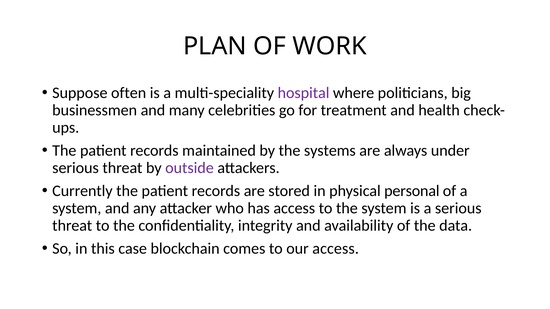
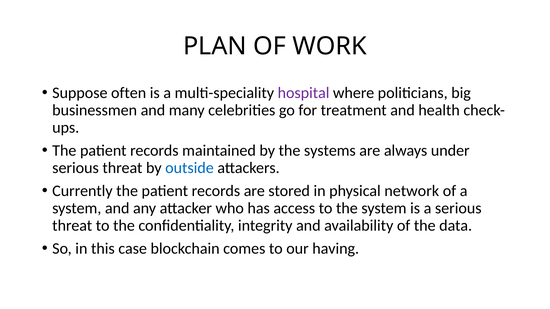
outside colour: purple -> blue (189, 168)
personal: personal -> network (412, 191)
our access: access -> having (336, 249)
